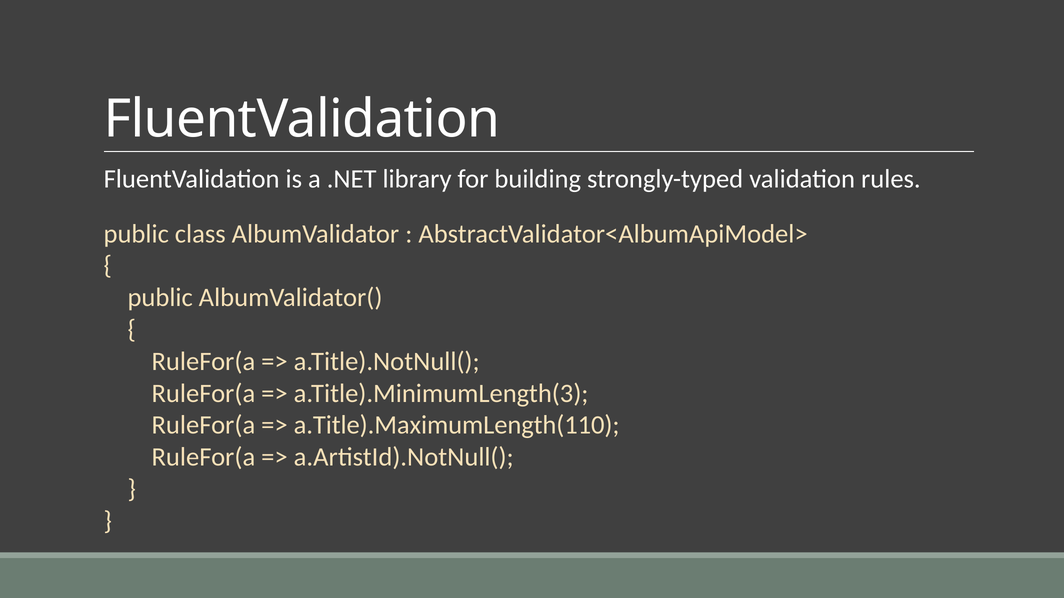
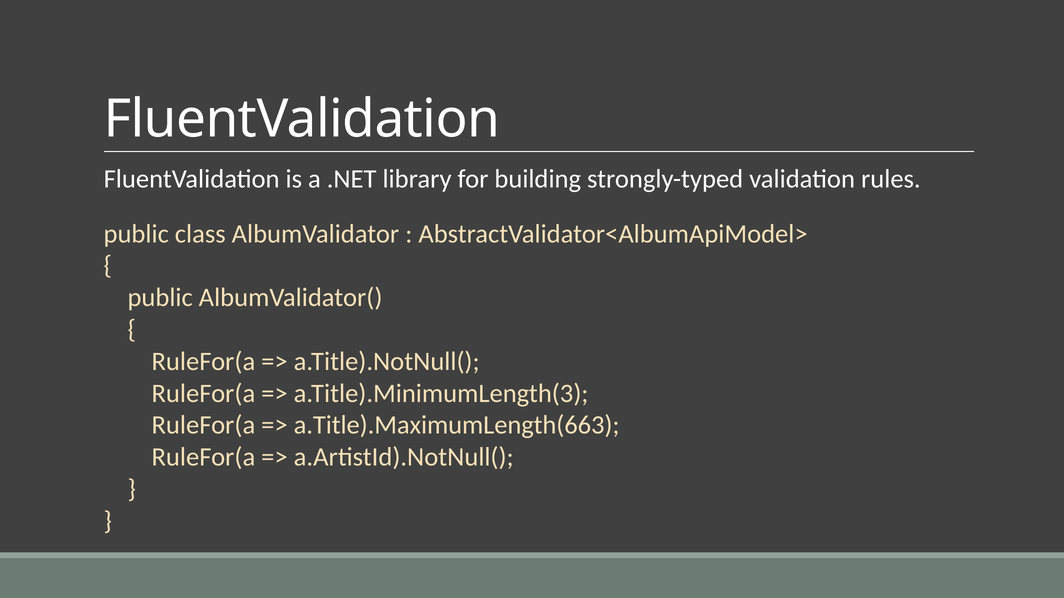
a.Title).MaximumLength(110: a.Title).MaximumLength(110 -> a.Title).MaximumLength(663 (457, 426)
